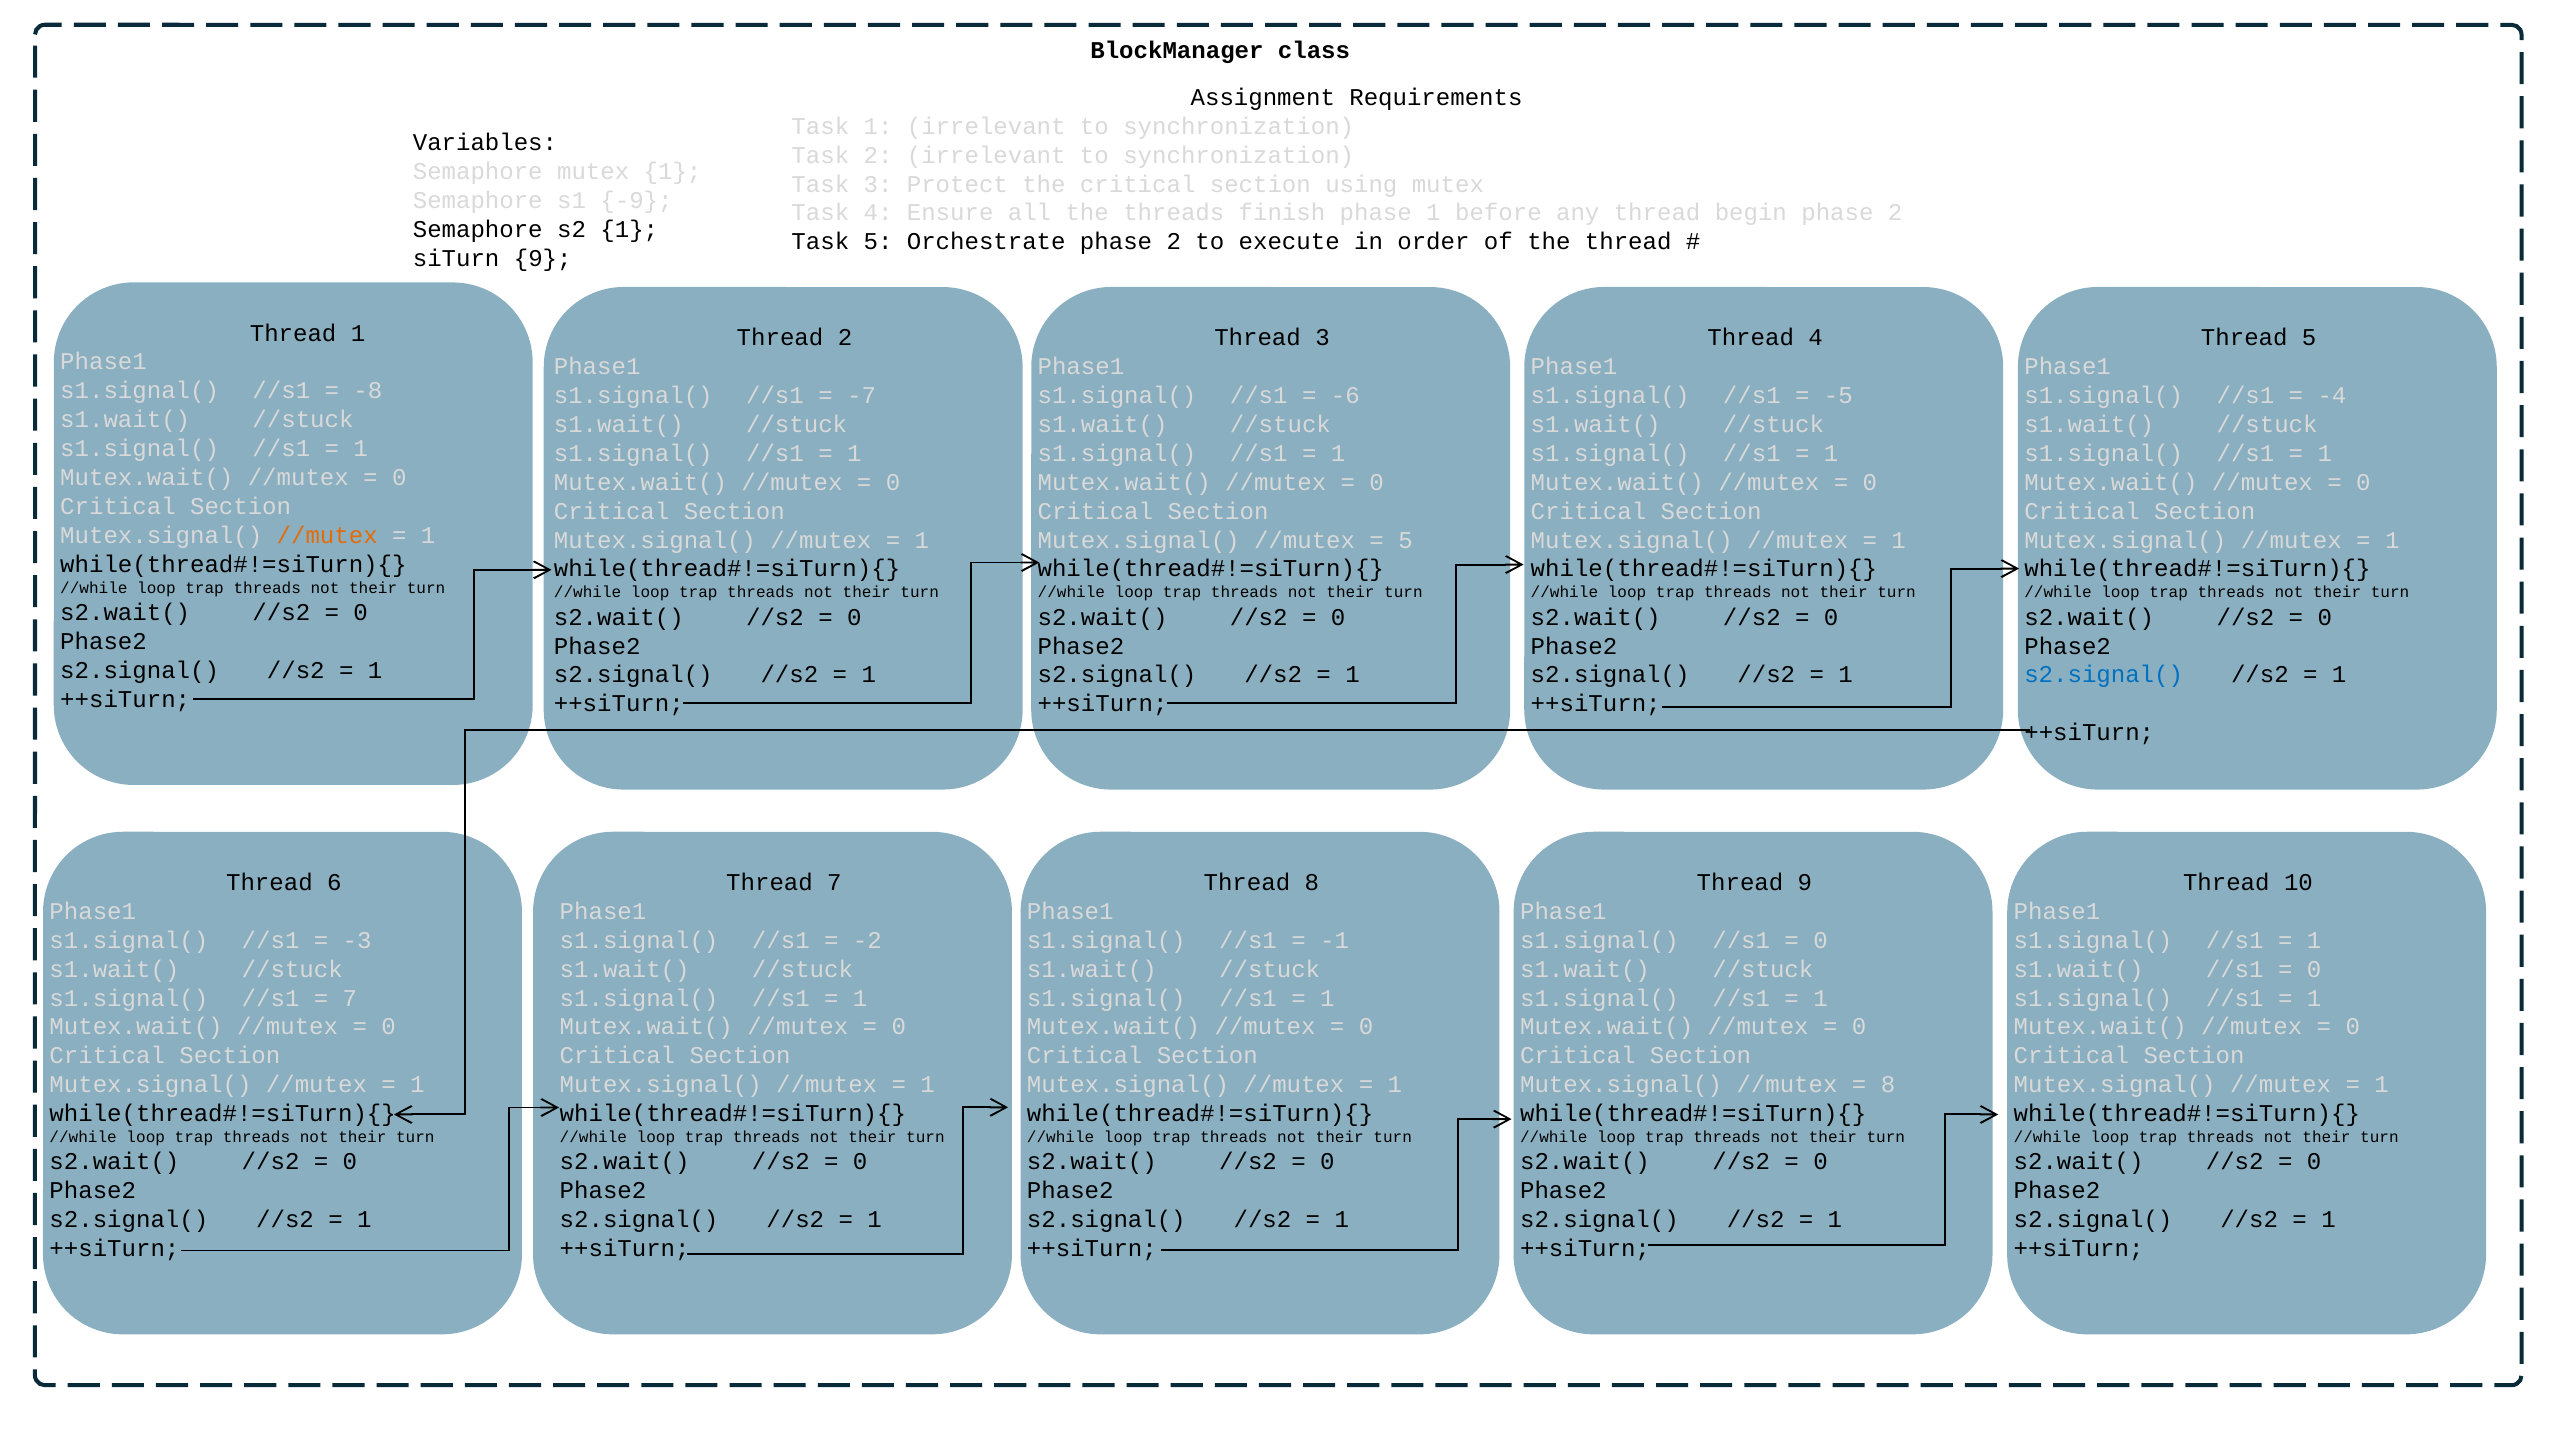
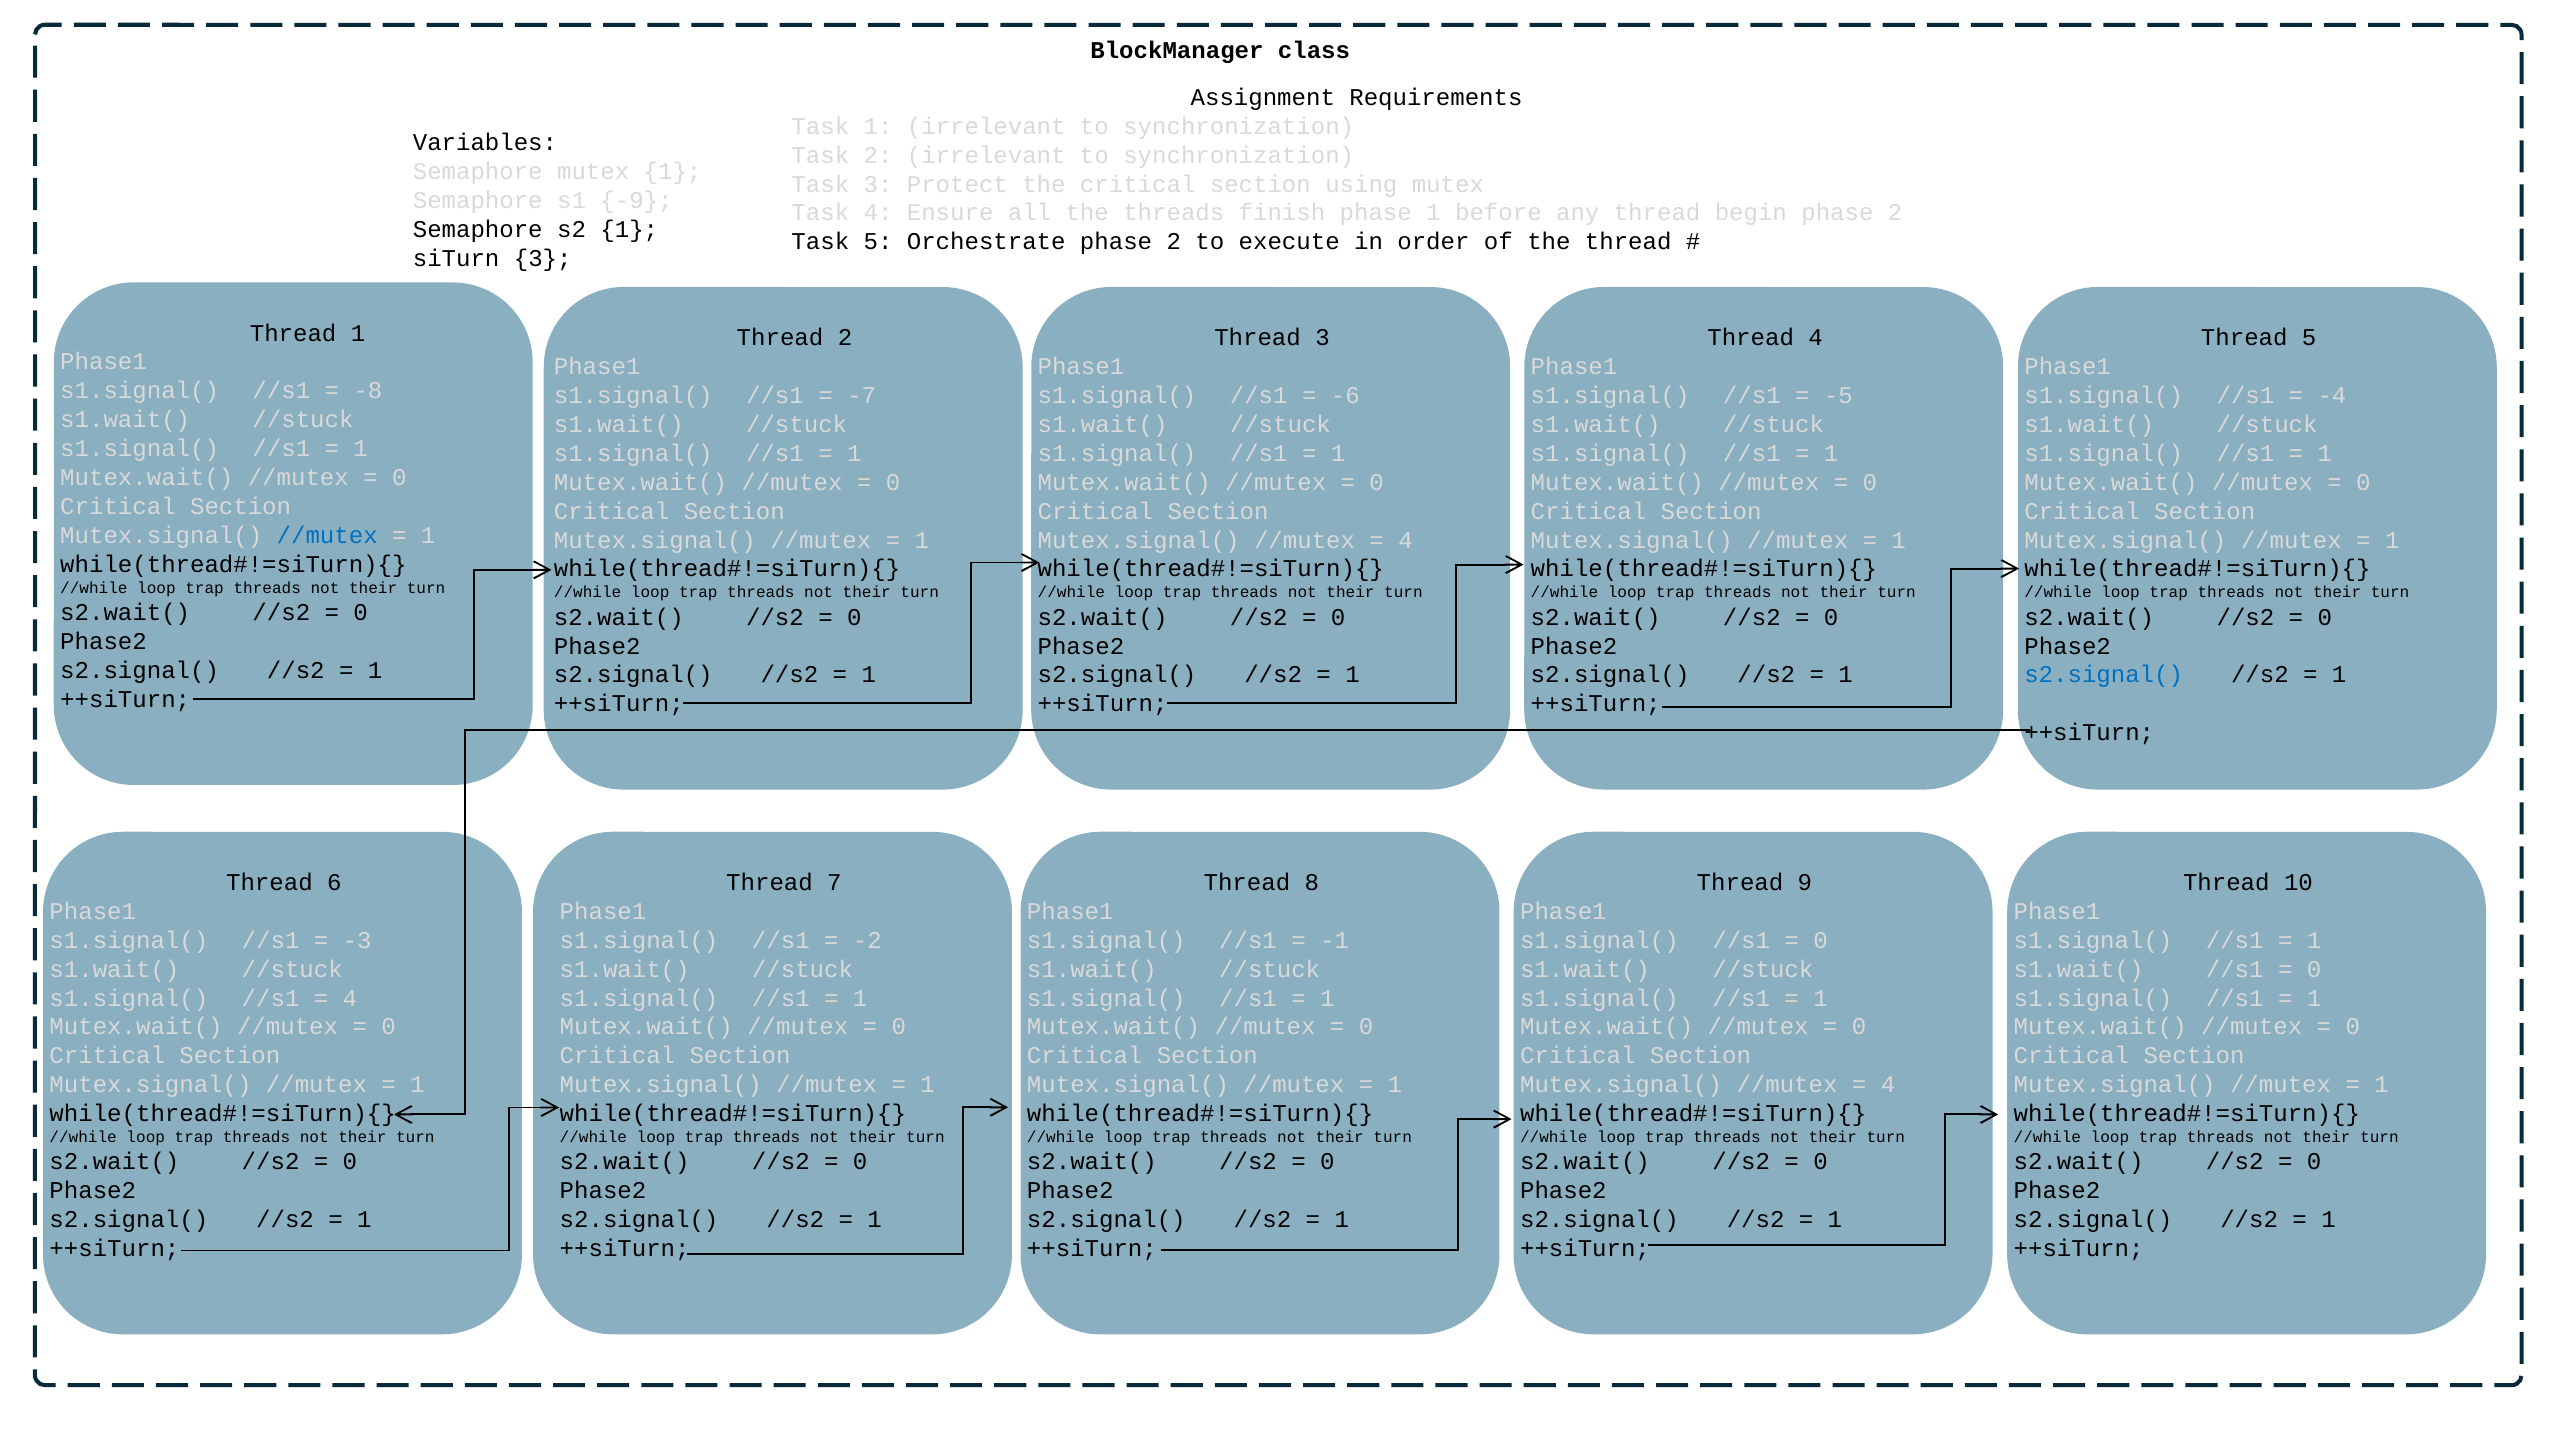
siTurn 9: 9 -> 3 (543, 259)
//mutex colour: orange -> blue (327, 535)
5: 5 -> 4 (1406, 540)
7: 7 -> 4 (350, 998)
8: 8 -> 4 (1888, 1085)
